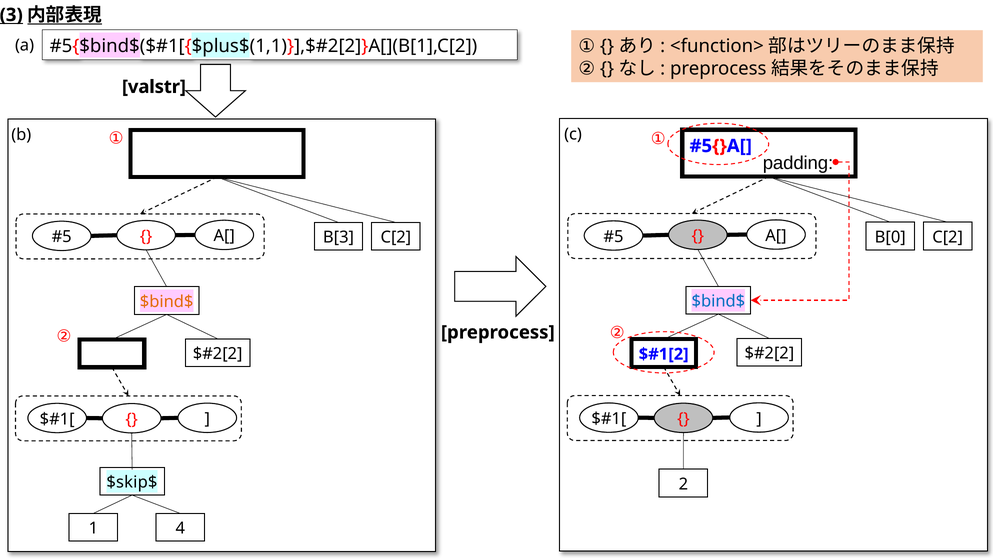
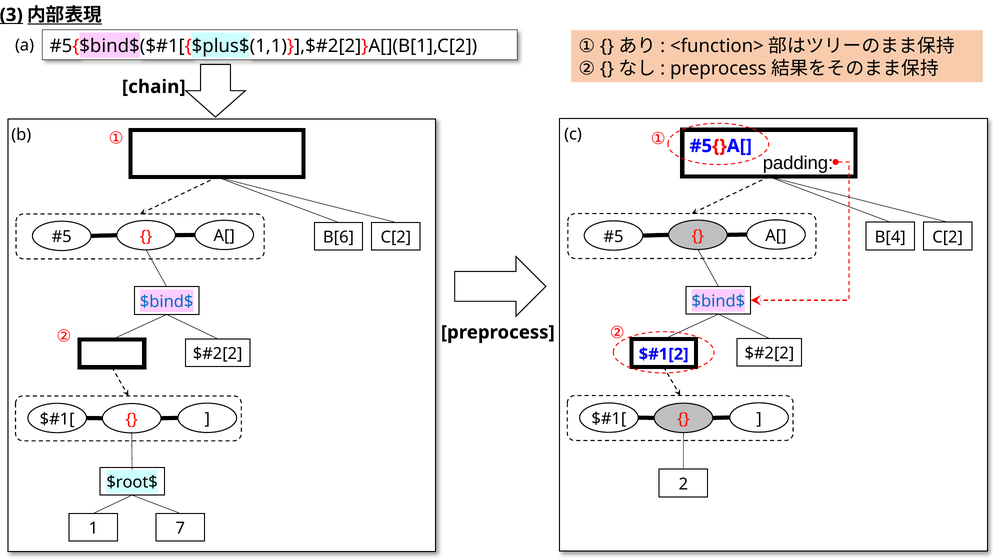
valstr: valstr -> chain (154, 87)
B[0: B[0 -> B[4 (890, 237)
B[3: B[3 -> B[6 (338, 237)
$bind$ colour: orange -> blue (167, 301)
$skip$: $skip$ -> $root$ (132, 482)
4: 4 -> 7 (180, 528)
